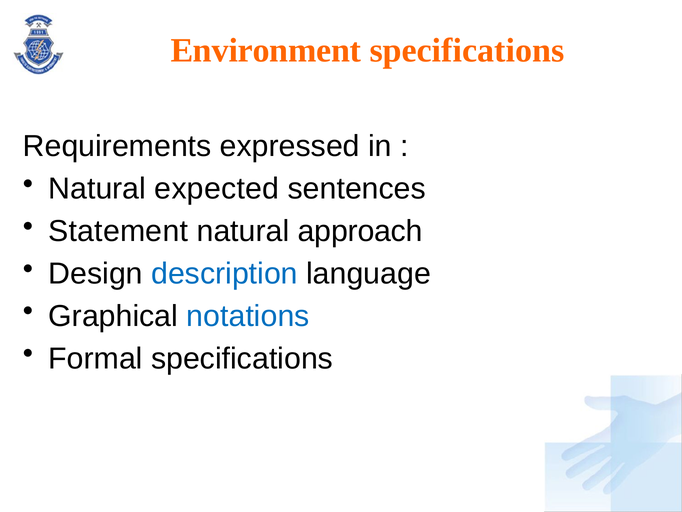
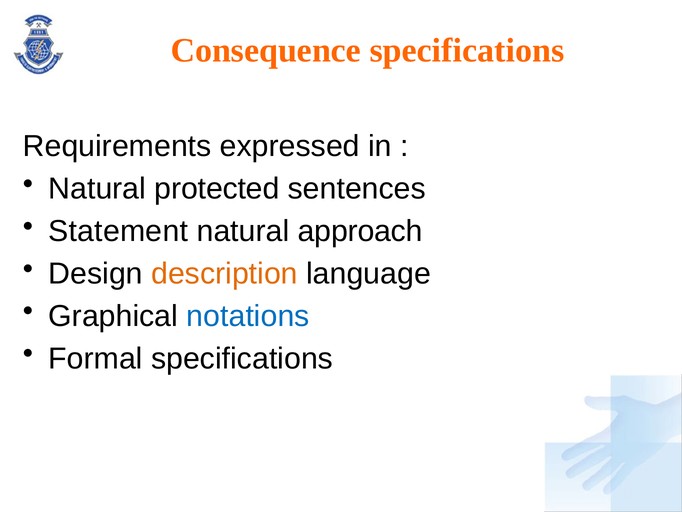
Environment: Environment -> Consequence (266, 50)
expected: expected -> protected (217, 189)
description colour: blue -> orange (224, 274)
